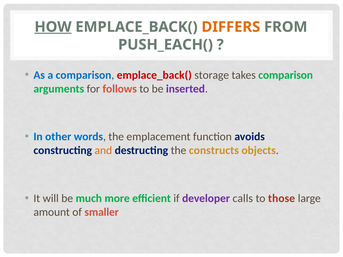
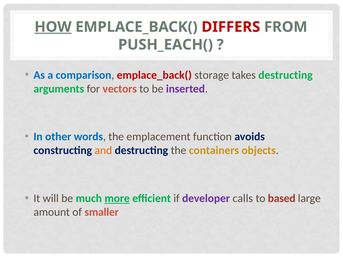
DIFFERS colour: orange -> red (231, 27)
takes comparison: comparison -> destructing (286, 75)
follows: follows -> vectors (120, 89)
constructs: constructs -> containers (214, 151)
more underline: none -> present (117, 199)
those: those -> based (282, 199)
